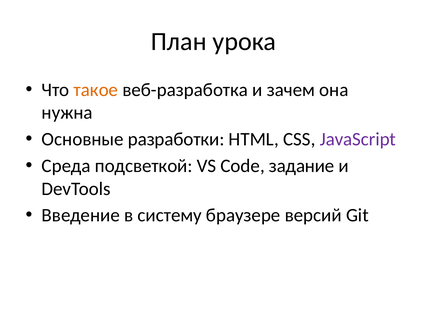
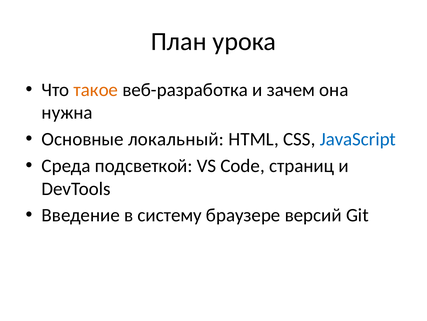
разработки: разработки -> локальный (176, 139)
JavaScript colour: purple -> blue (358, 139)
задание: задание -> страниц (302, 166)
